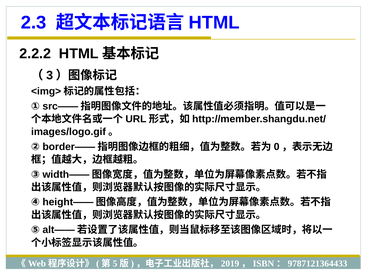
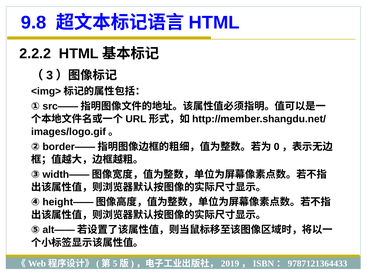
2.3: 2.3 -> 9.8 (34, 23)
